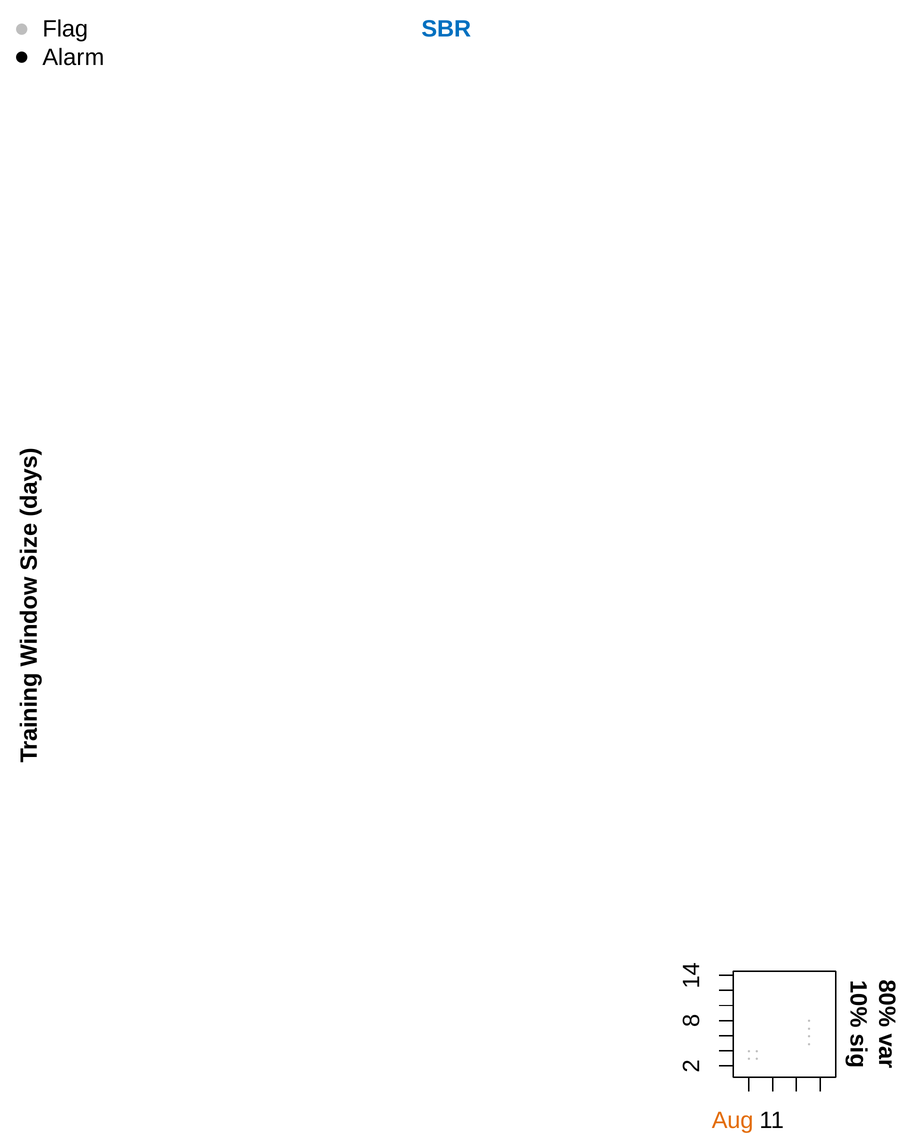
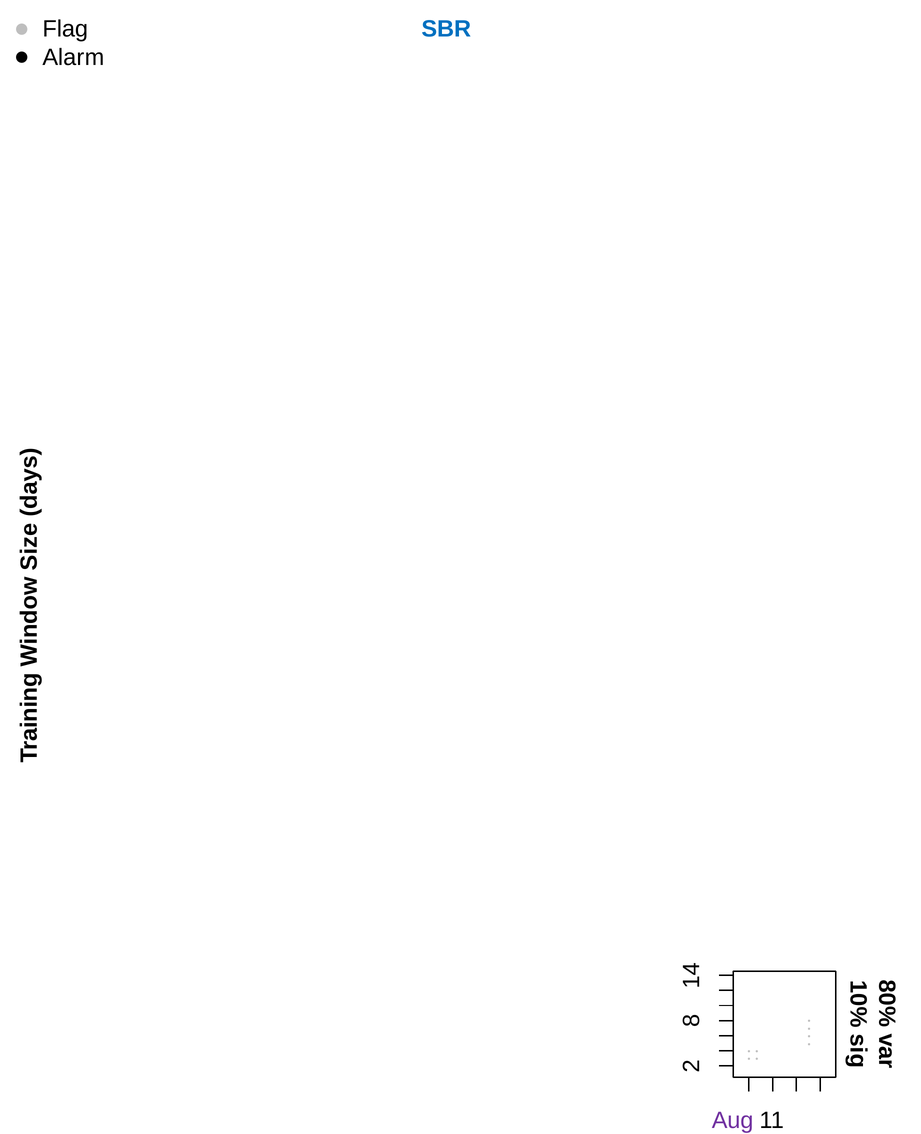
Aug colour: orange -> purple (733, 1120)
